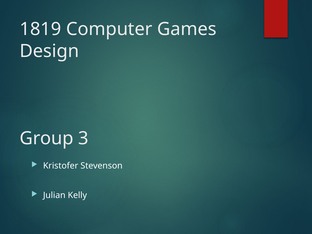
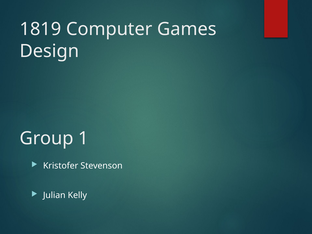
3: 3 -> 1 (83, 138)
